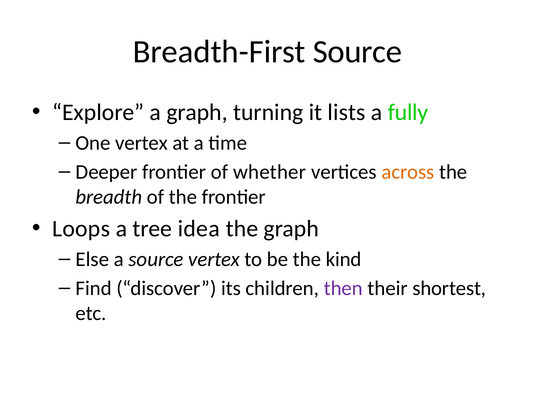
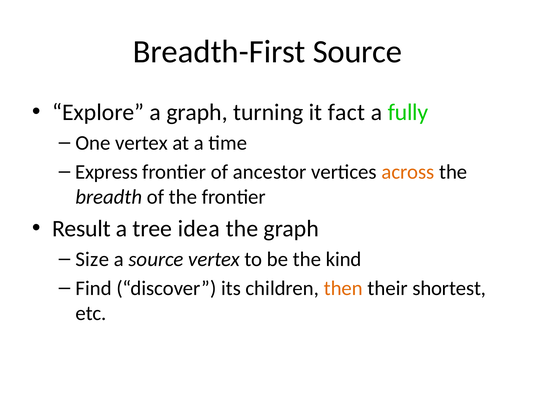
lists: lists -> fact (346, 112)
Deeper: Deeper -> Express (107, 172)
whether: whether -> ancestor (270, 172)
Loops: Loops -> Result (81, 229)
Else: Else -> Size (92, 259)
then colour: purple -> orange (343, 288)
